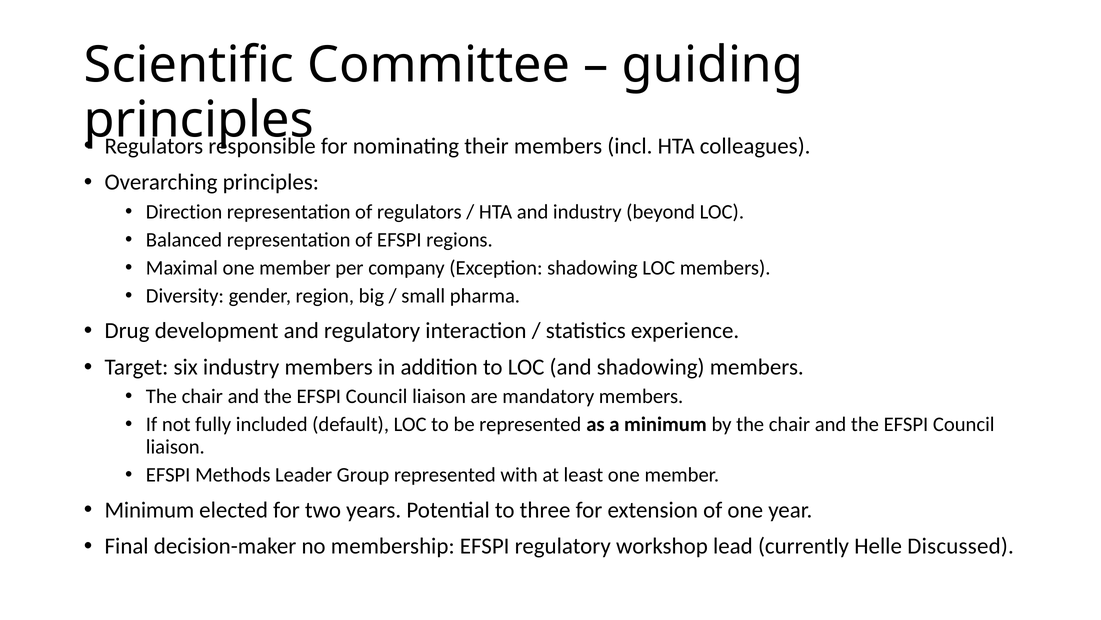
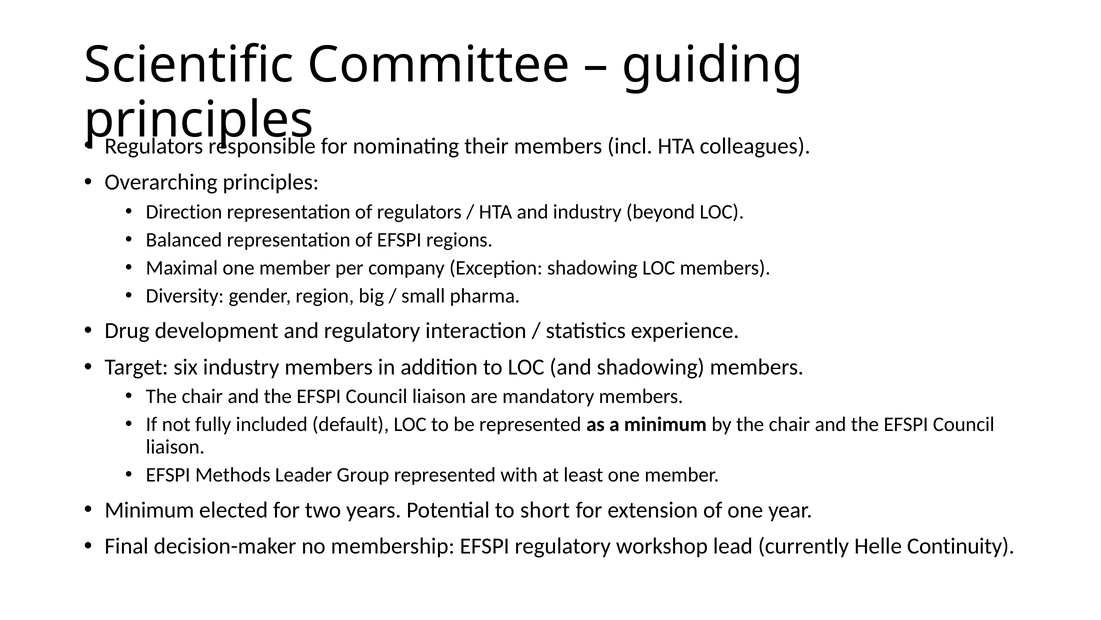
three: three -> short (545, 509)
Discussed: Discussed -> Continuity (961, 546)
